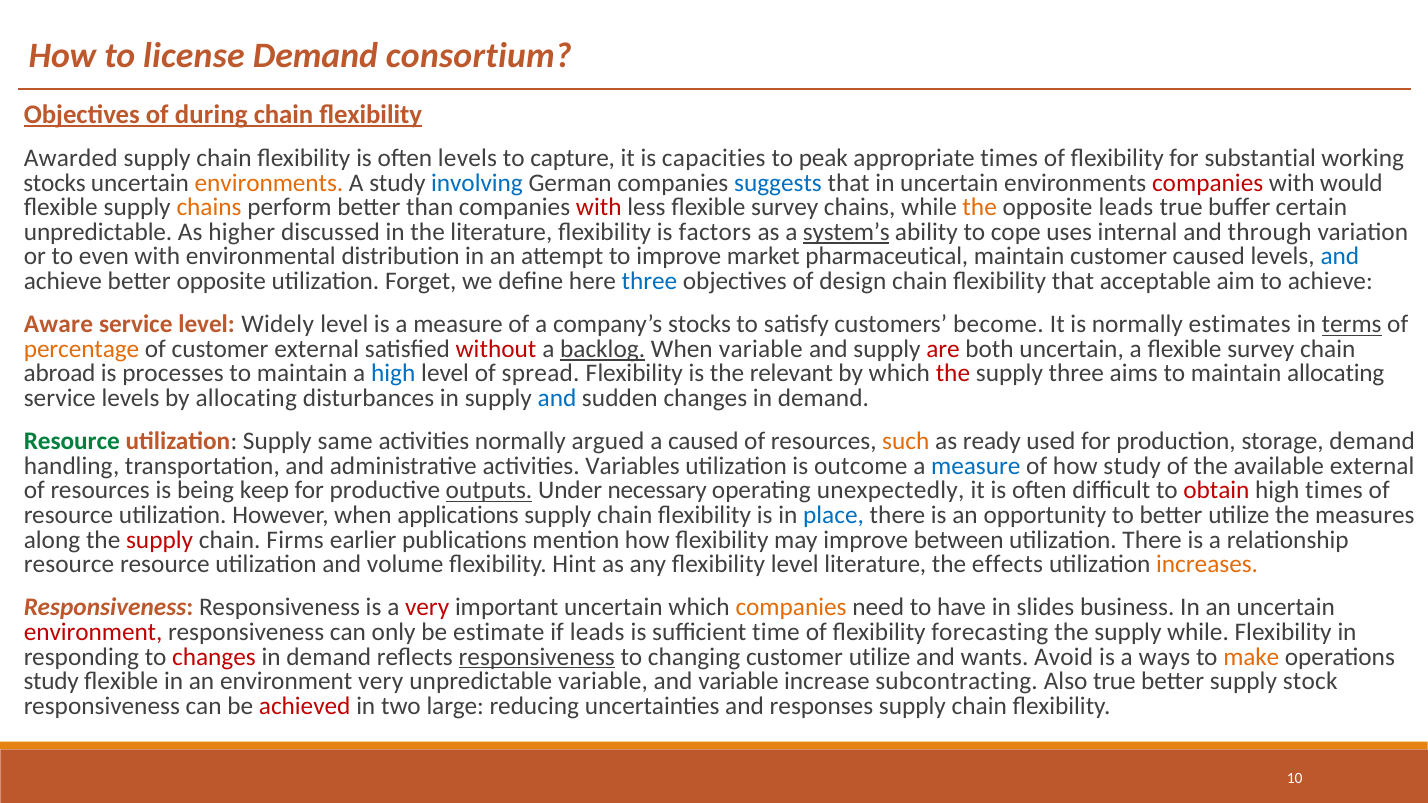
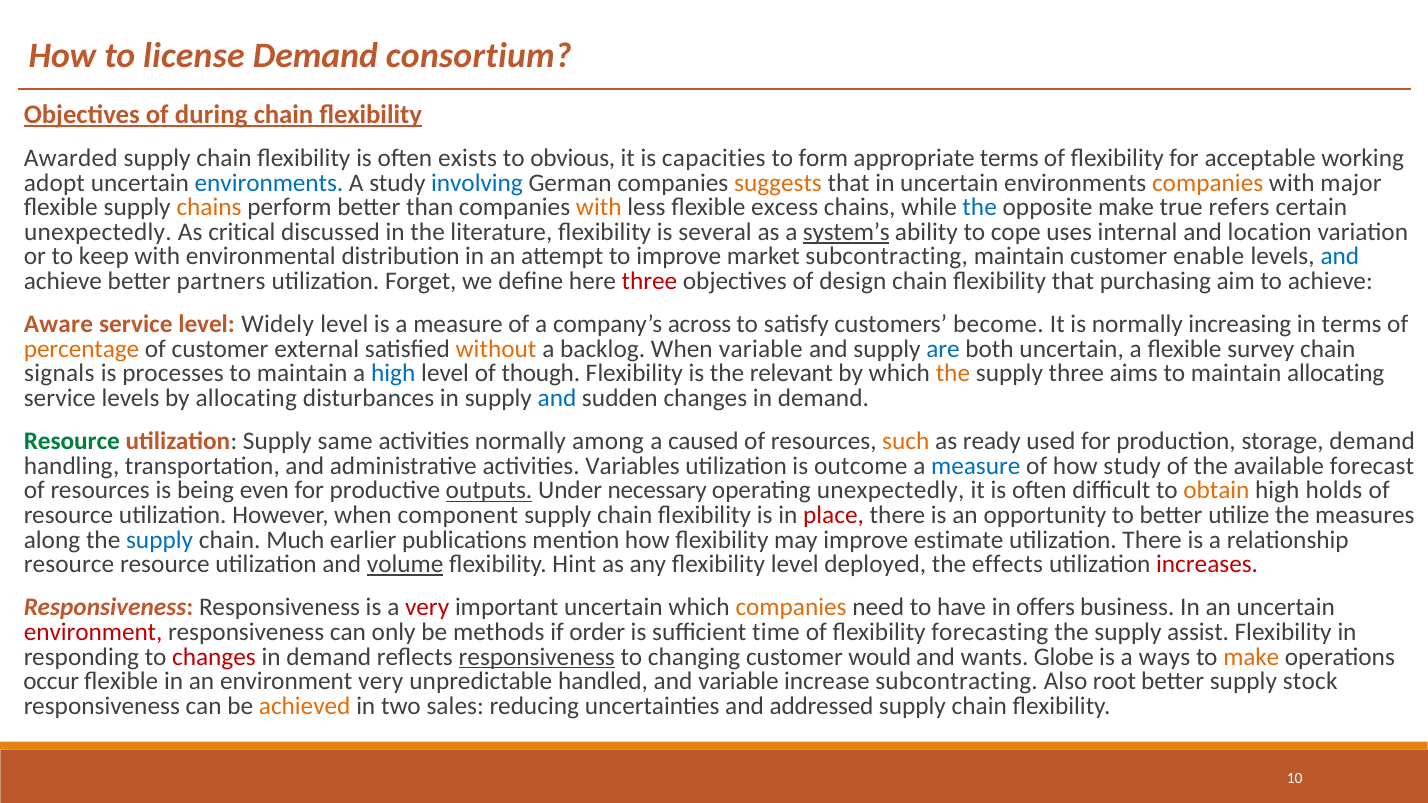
often levels: levels -> exists (467, 158)
capture: capture -> obvious (573, 158)
peak: peak -> form (823, 158)
appropriate times: times -> terms (1009, 158)
substantial: substantial -> acceptable (1260, 158)
stocks: stocks -> adopt (54, 183)
environments colour: orange -> blue (269, 183)
suggests colour: blue -> orange (778, 183)
companies colour: red -> orange (1208, 183)
would: would -> major (1351, 183)
with colour: red -> orange (599, 208)
less flexible survey: survey -> excess (785, 208)
the colour: orange -> blue (980, 208)
opposite leads: leads -> make (1126, 208)
buffer: buffer -> refers (1239, 208)
unpredictable: unpredictable -> unexpectedly (98, 232)
higher: higher -> critical (242, 232)
factors: factors -> several (715, 232)
through: through -> location (1270, 232)
even: even -> keep (104, 257)
market pharmaceutical: pharmaceutical -> subcontracting (887, 257)
customer caused: caused -> enable (1209, 257)
better opposite: opposite -> partners (221, 281)
three colour: blue -> red (649, 281)
acceptable: acceptable -> purchasing (1155, 281)
company’s stocks: stocks -> across (700, 325)
estimates: estimates -> increasing (1240, 325)
terms underline: present -> none (1352, 325)
without colour: red -> orange (496, 349)
backlog underline: present -> none (603, 349)
are colour: red -> blue (943, 349)
abroad: abroad -> signals (59, 374)
spread: spread -> though (541, 374)
the colour: red -> orange (953, 374)
argued: argued -> among (608, 442)
available external: external -> forecast (1372, 466)
keep: keep -> even (264, 491)
obtain colour: red -> orange (1216, 491)
high times: times -> holds (1334, 491)
applications: applications -> component (458, 515)
place colour: blue -> red (834, 515)
supply colour: red -> blue (160, 540)
Firms: Firms -> Much (295, 540)
between: between -> estimate (959, 540)
volume underline: none -> present (405, 564)
level literature: literature -> deployed (875, 564)
increases colour: orange -> red (1207, 564)
slides: slides -> offers (1046, 608)
estimate: estimate -> methods (499, 632)
if leads: leads -> order (597, 632)
supply while: while -> assist (1198, 632)
customer utilize: utilize -> would (880, 657)
Avoid: Avoid -> Globe (1064, 657)
study: study -> occur (51, 681)
unpredictable variable: variable -> handled (603, 681)
Also true: true -> root (1114, 681)
achieved colour: red -> orange (305, 706)
large: large -> sales (455, 706)
responses: responses -> addressed (822, 706)
